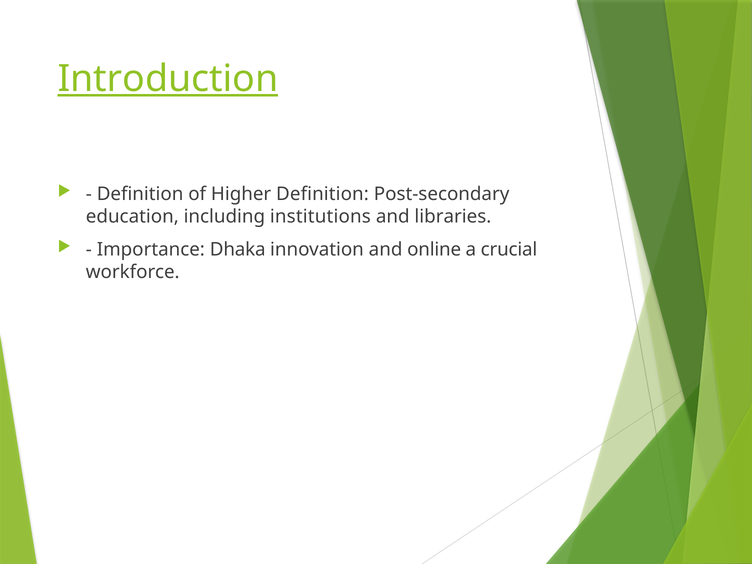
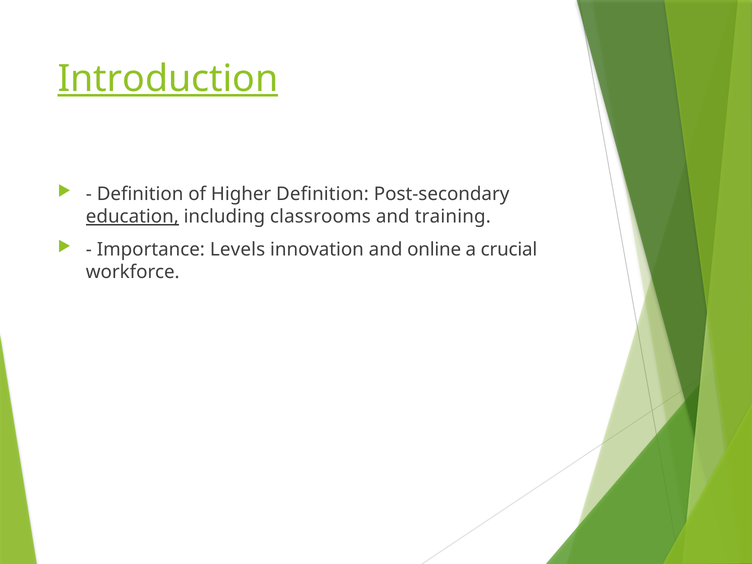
education underline: none -> present (132, 217)
institutions: institutions -> classrooms (320, 217)
libraries: libraries -> training (453, 217)
Dhaka: Dhaka -> Levels (238, 250)
